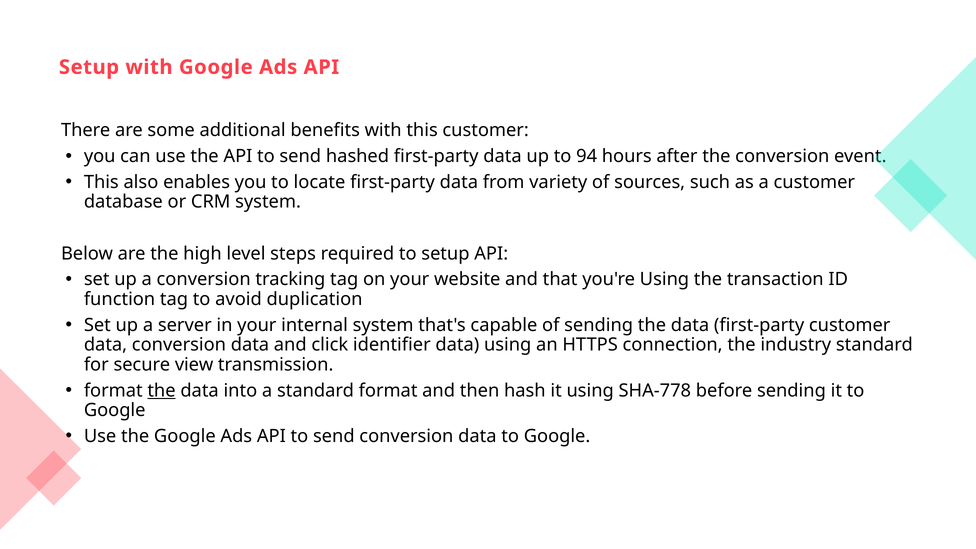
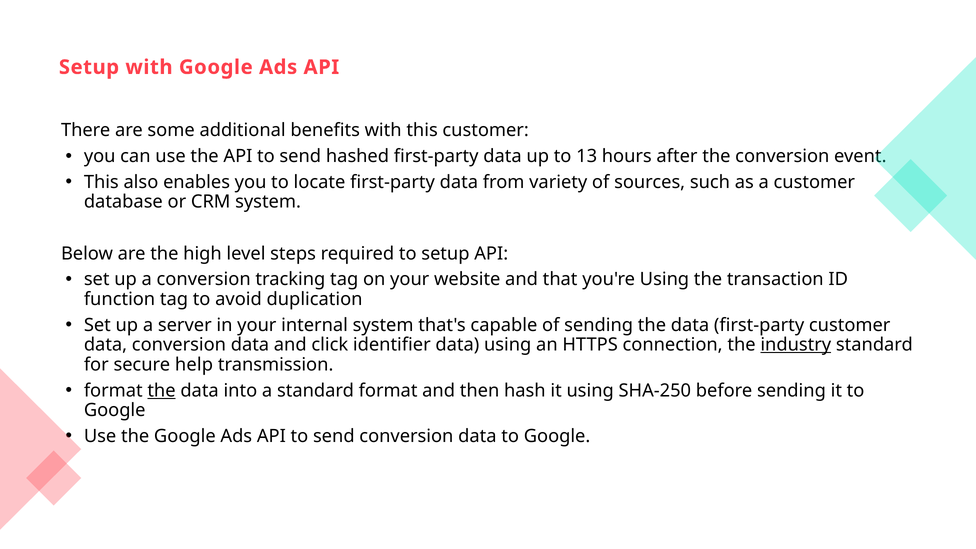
94: 94 -> 13 (587, 156)
industry underline: none -> present (796, 345)
view: view -> help (194, 365)
SHA-778: SHA-778 -> SHA-250 (655, 390)
